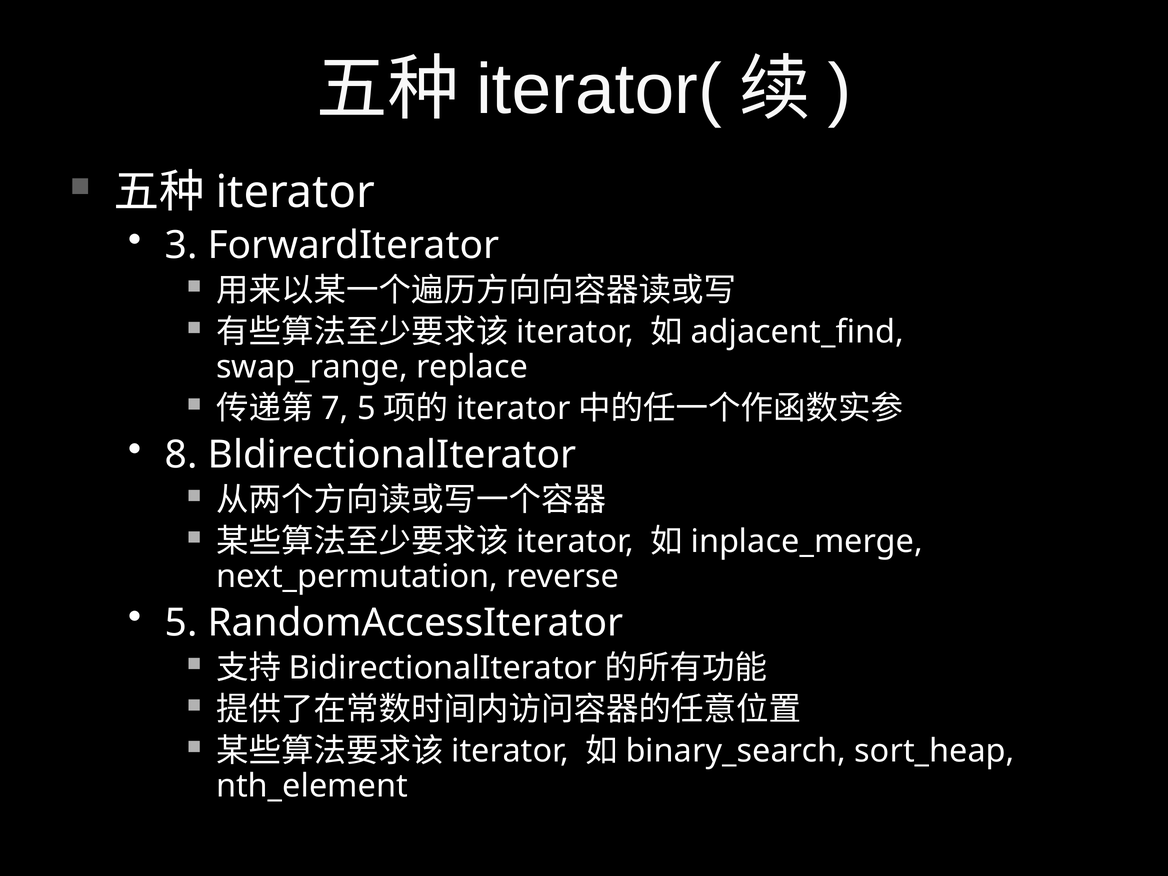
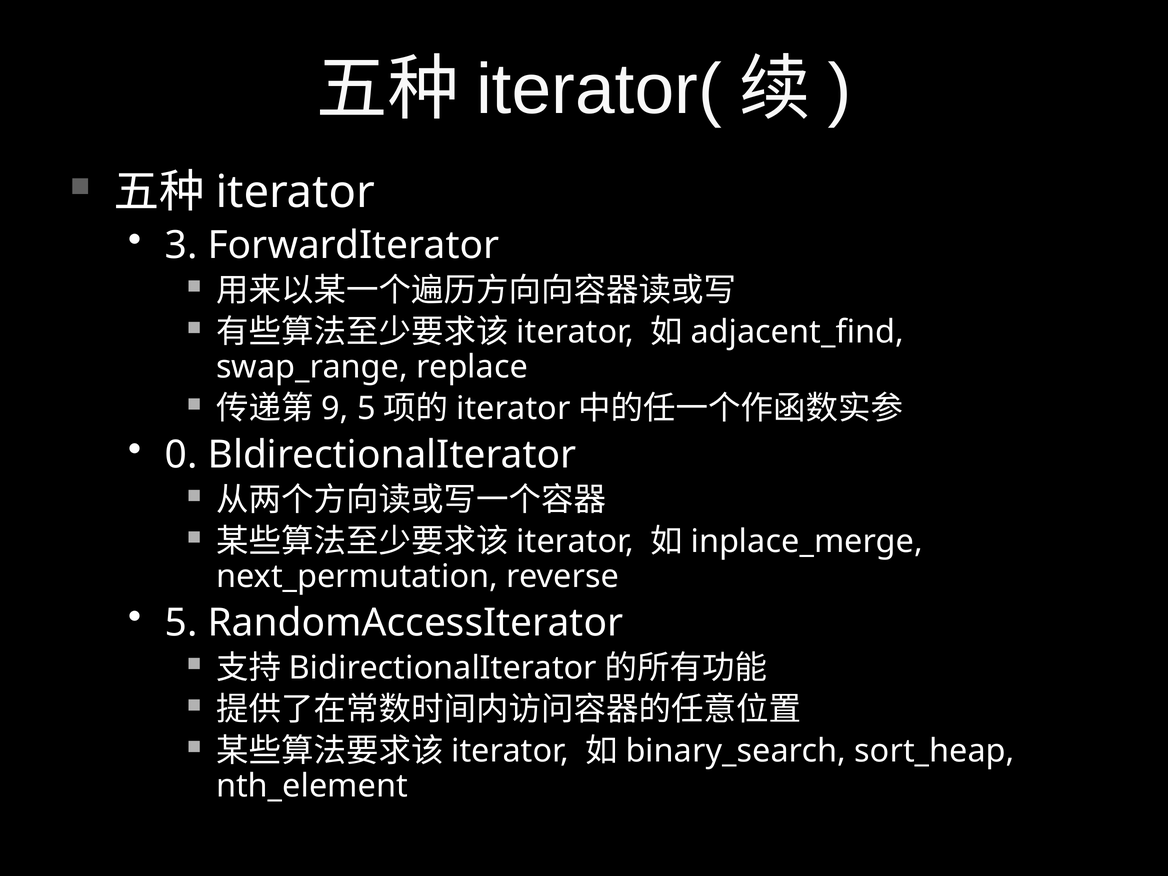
7: 7 -> 9 (335, 409)
8: 8 -> 0 (181, 455)
